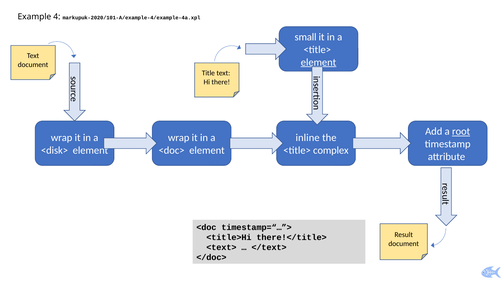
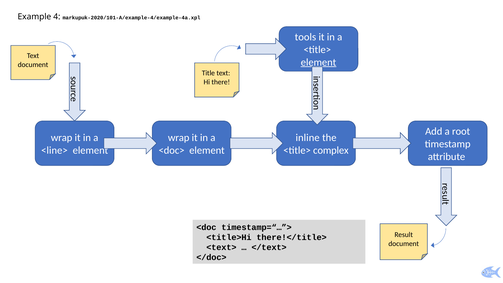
small: small -> tools (305, 37)
root underline: present -> none (461, 131)
<disk>: <disk> -> <line> (54, 150)
